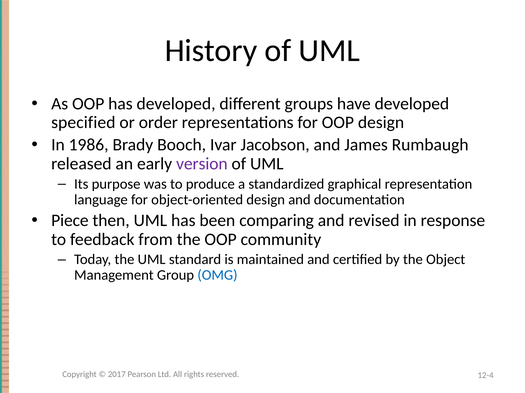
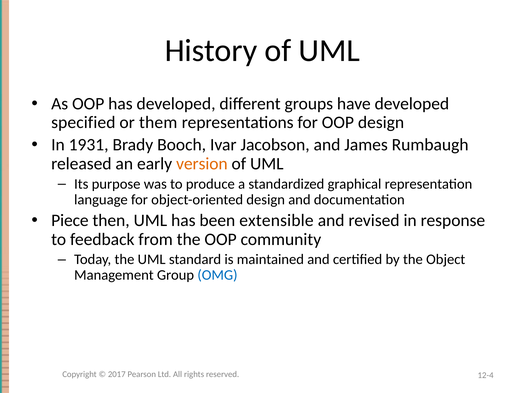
order: order -> them (158, 123)
1986: 1986 -> 1931 (89, 145)
version colour: purple -> orange (202, 164)
comparing: comparing -> extensible (276, 221)
